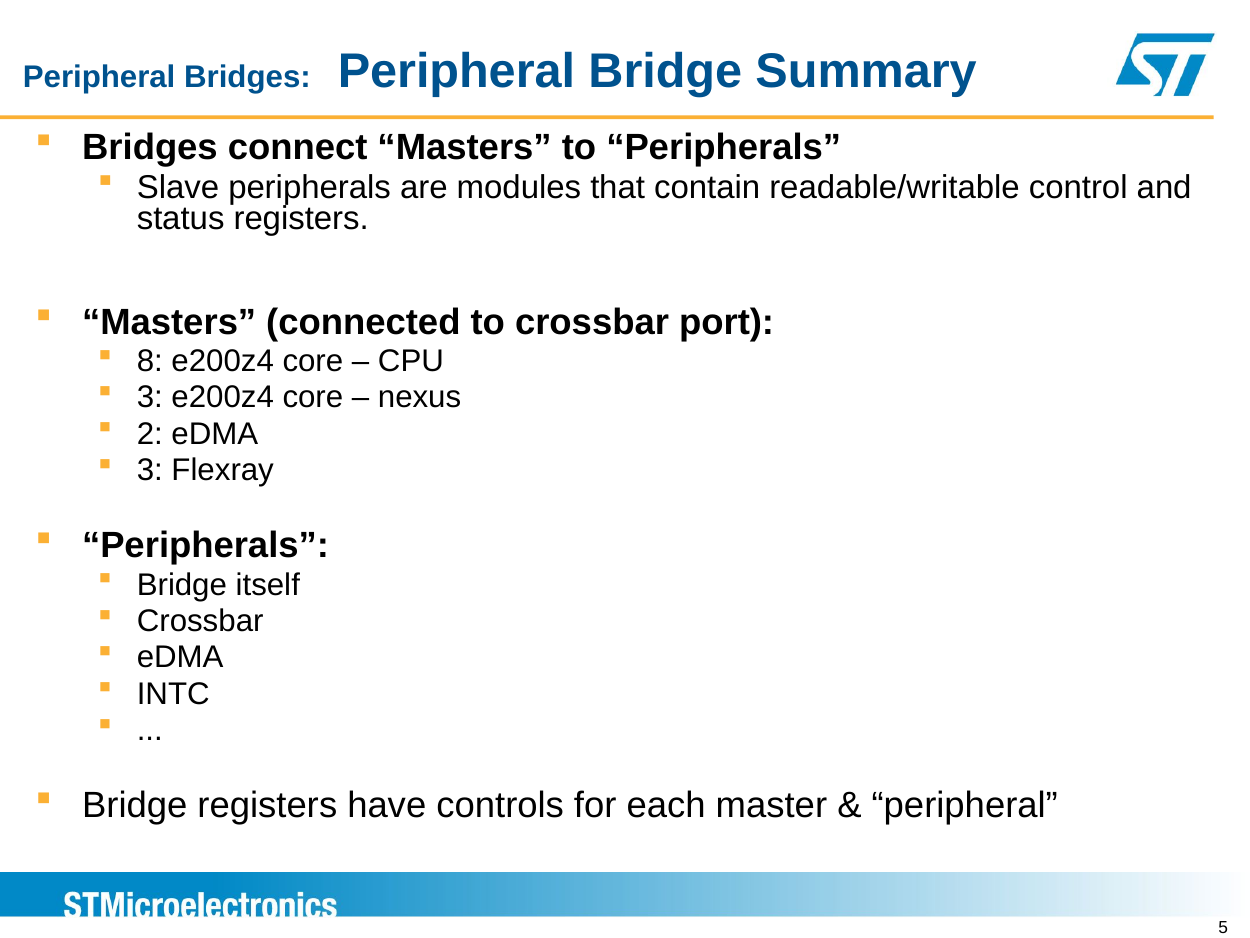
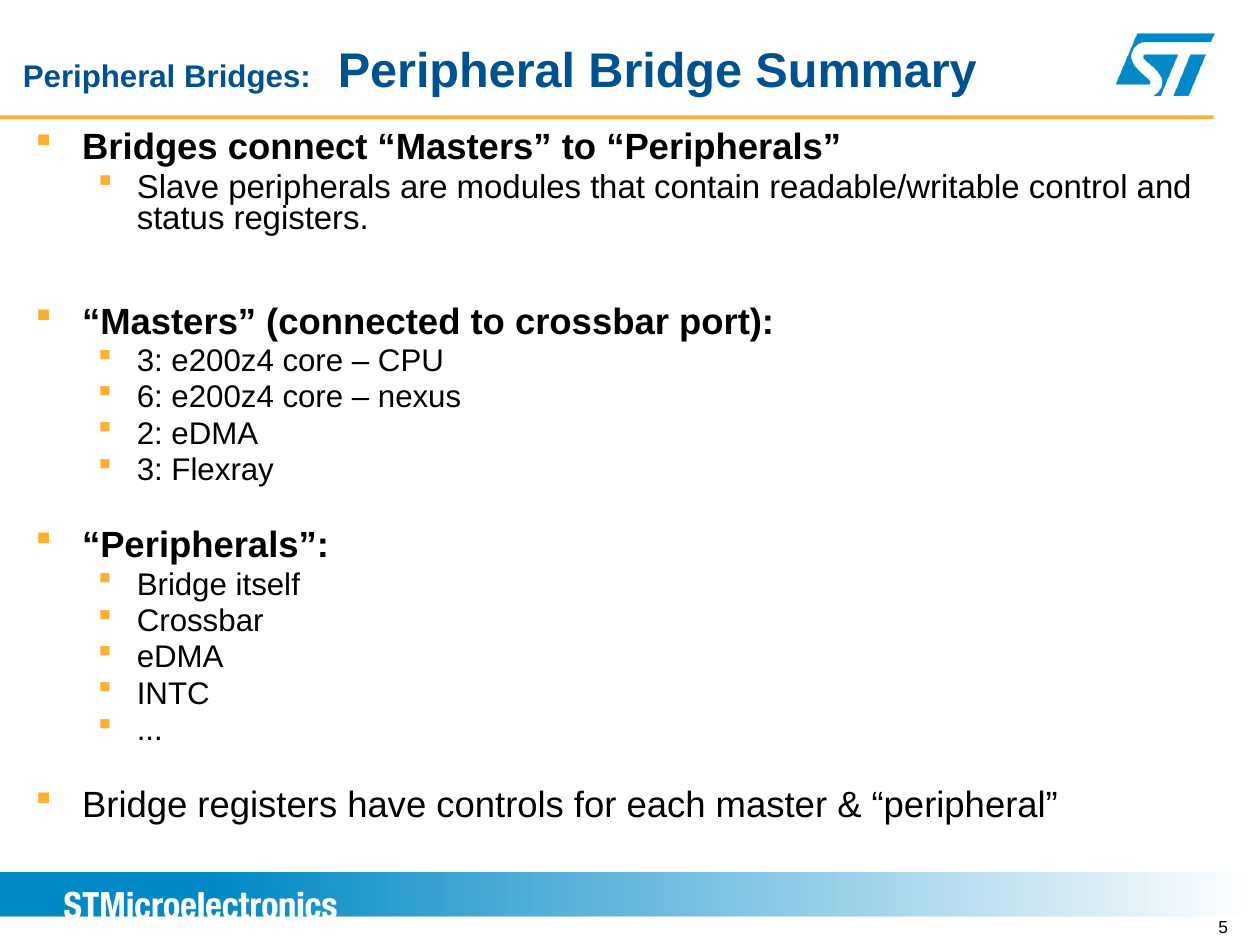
8: 8 -> 3 (150, 361)
3: 3 -> 6 (150, 397)
